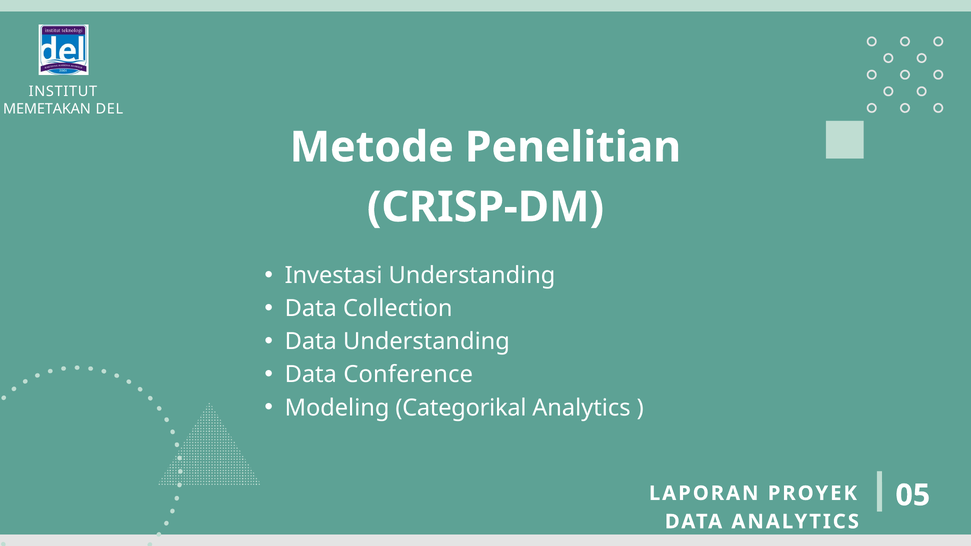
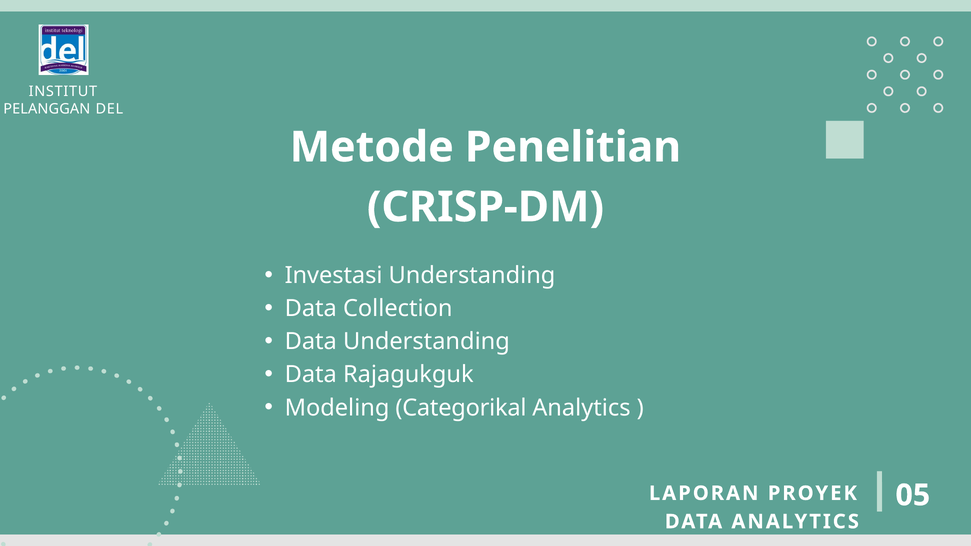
MEMETAKAN: MEMETAKAN -> PELANGGAN (47, 109)
Conference: Conference -> Rajagukguk (408, 375)
